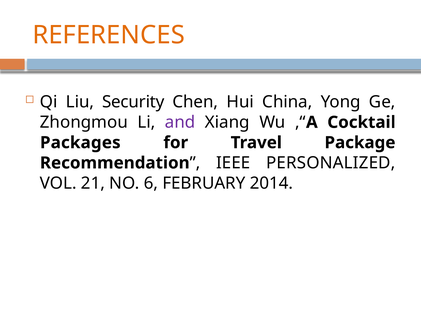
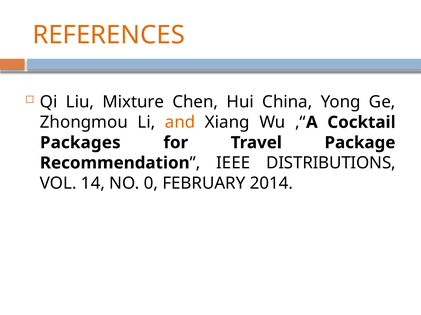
Security: Security -> Mixture (133, 102)
and colour: purple -> orange (180, 123)
PERSONALIZED: PERSONALIZED -> DISTRIBUTIONS (331, 163)
21: 21 -> 14 (93, 184)
6: 6 -> 0 (151, 184)
